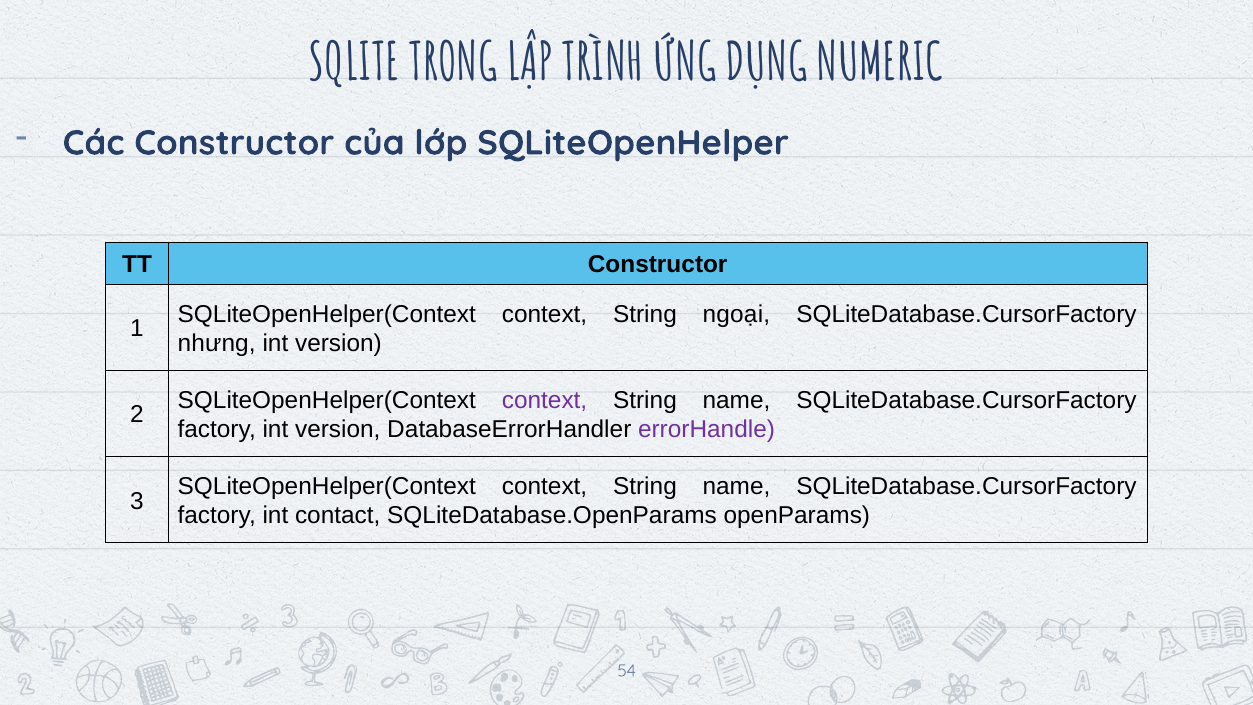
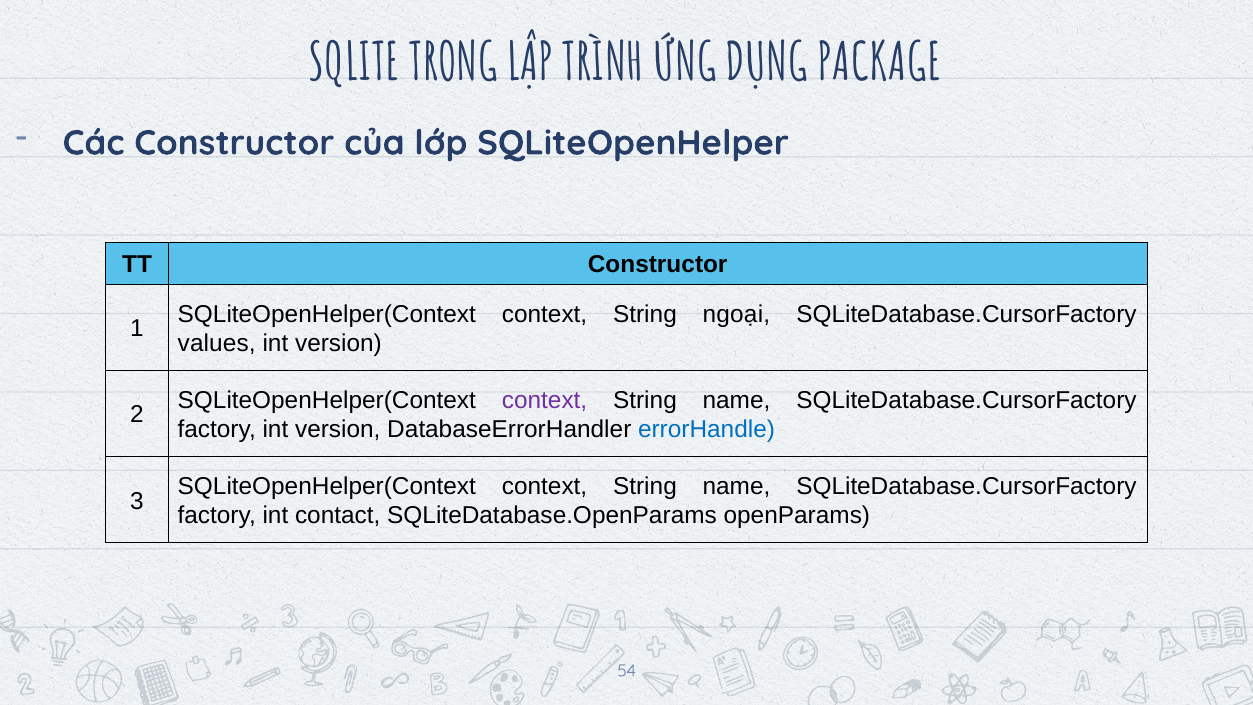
NUMERIC: NUMERIC -> PACKAGE (880, 63)
nhưng: nhưng -> values (217, 343)
errorHandle colour: purple -> blue (706, 429)
